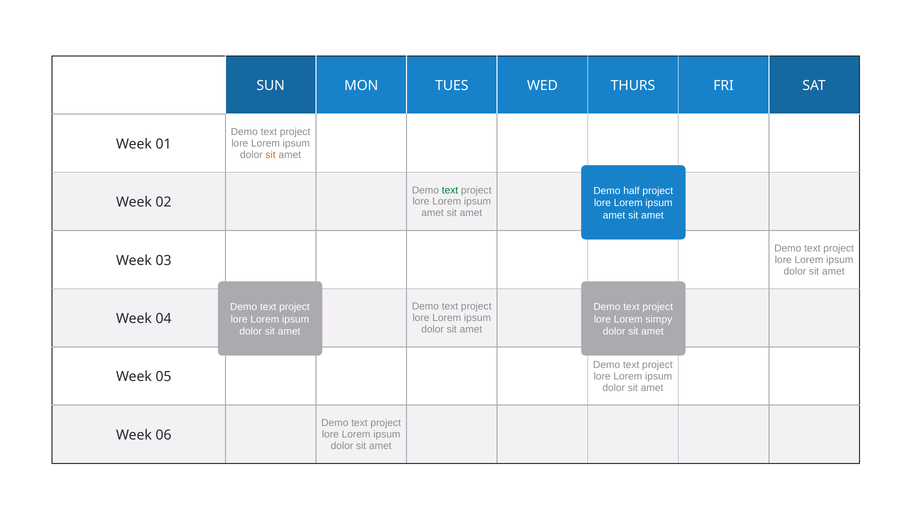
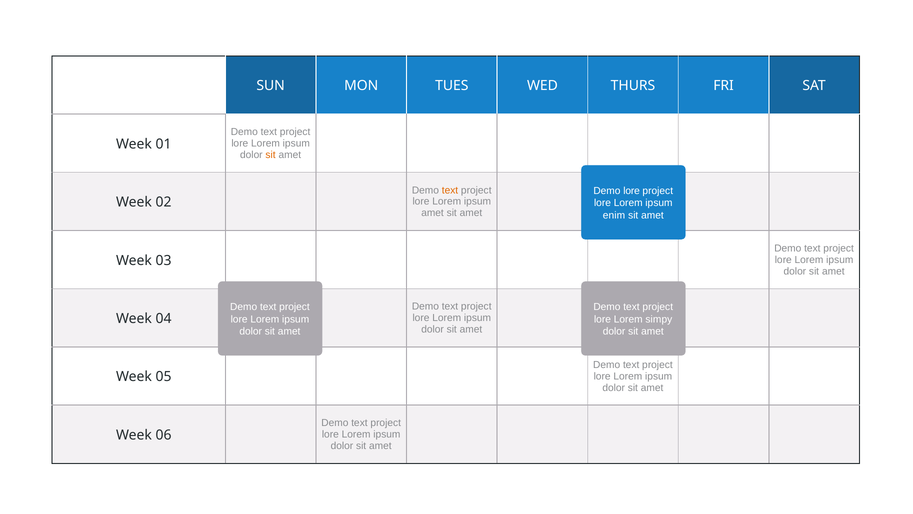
text colour: green -> orange (450, 190)
Demo half: half -> lore (632, 191)
amet: amet -> enim (614, 215)
